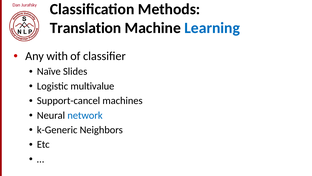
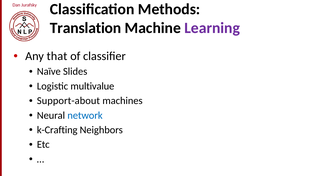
Learning colour: blue -> purple (212, 28)
with: with -> that (57, 56)
Support-cancel: Support-cancel -> Support-about (68, 100)
k-Generic: k-Generic -> k-Crafting (57, 130)
